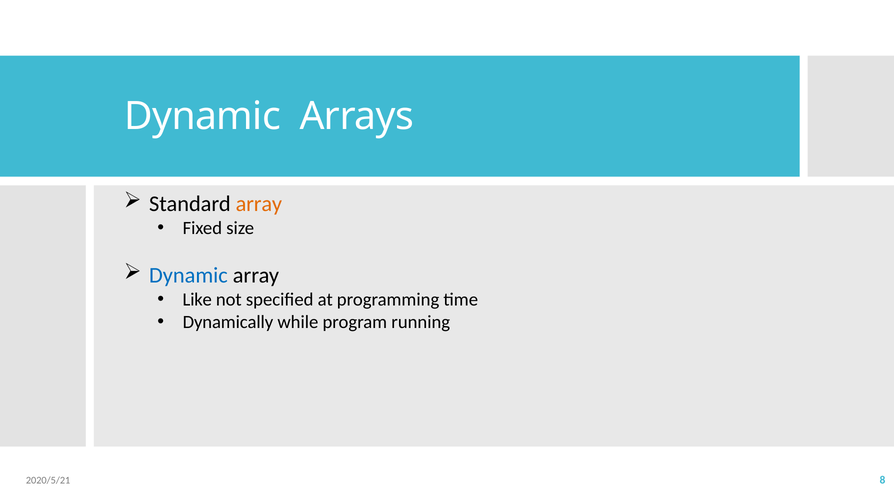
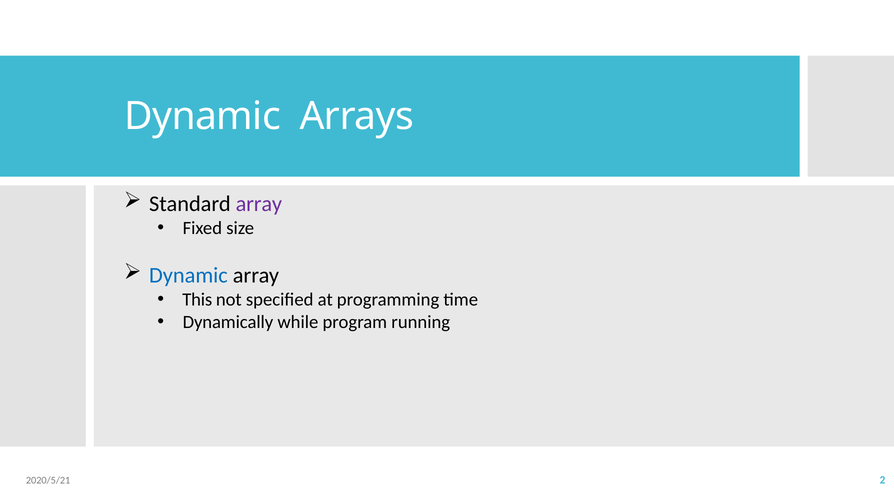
array colour: orange -> purple (259, 204)
Like: Like -> This (197, 300)
8: 8 -> 2 (883, 480)
